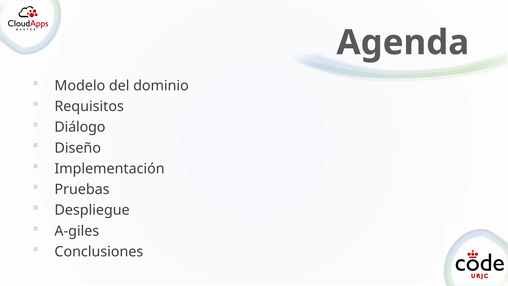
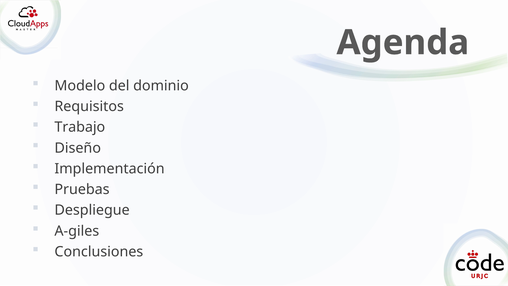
Diálogo: Diálogo -> Trabajo (80, 127)
